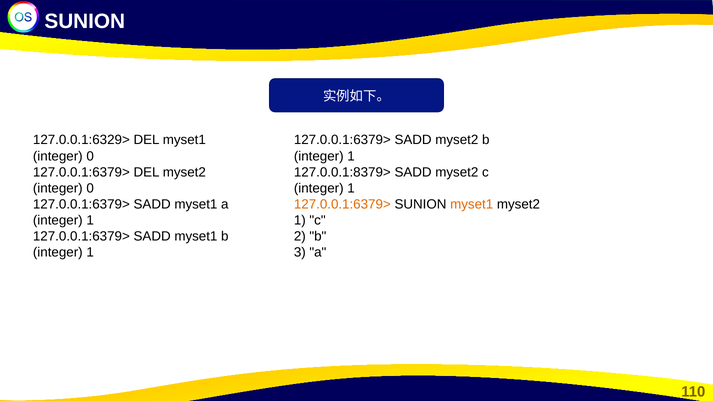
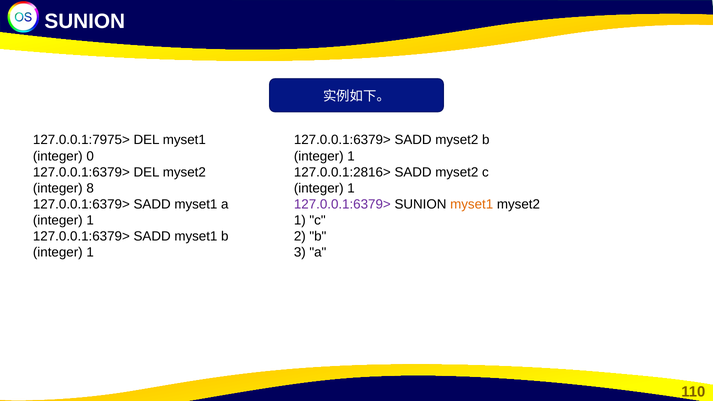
127.0.0.1:6329>: 127.0.0.1:6329> -> 127.0.0.1:7975> (81, 140)
127.0.0.1:8379>: 127.0.0.1:8379> -> 127.0.0.1:2816> (342, 172)
0: 0 -> 8 (90, 188)
127.0.0.1:6379> colour: orange -> purple (342, 204)
